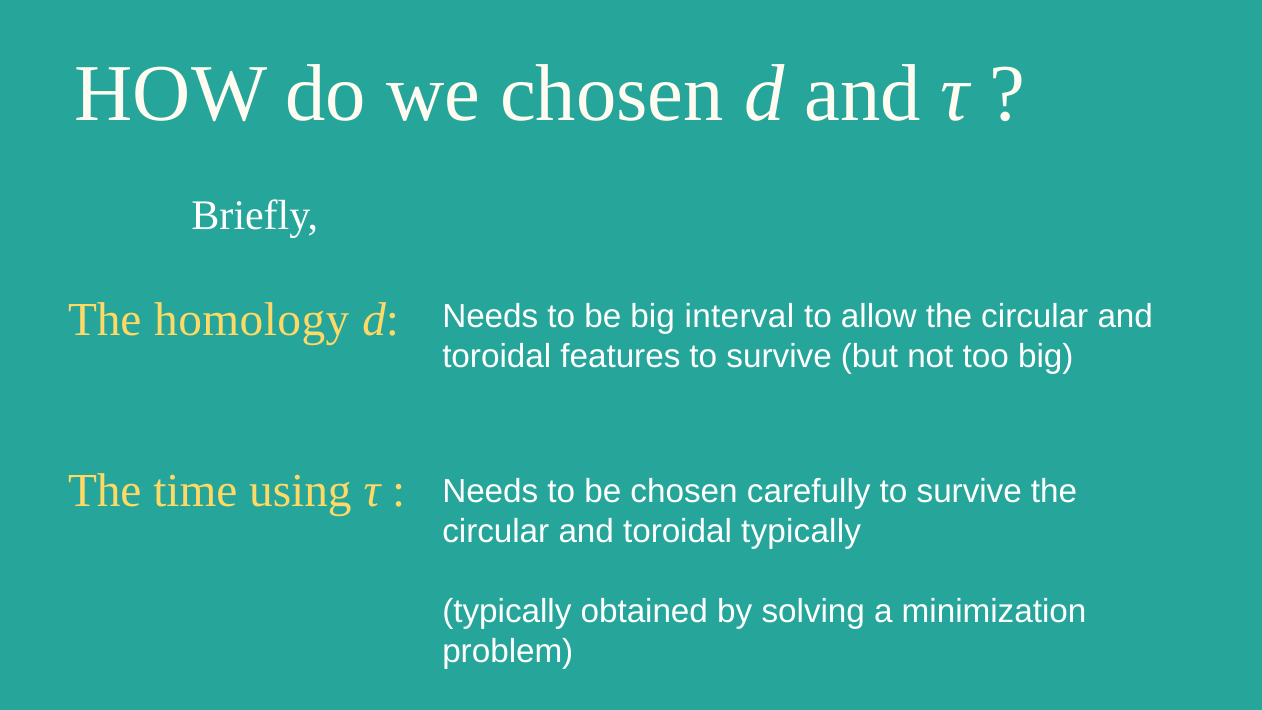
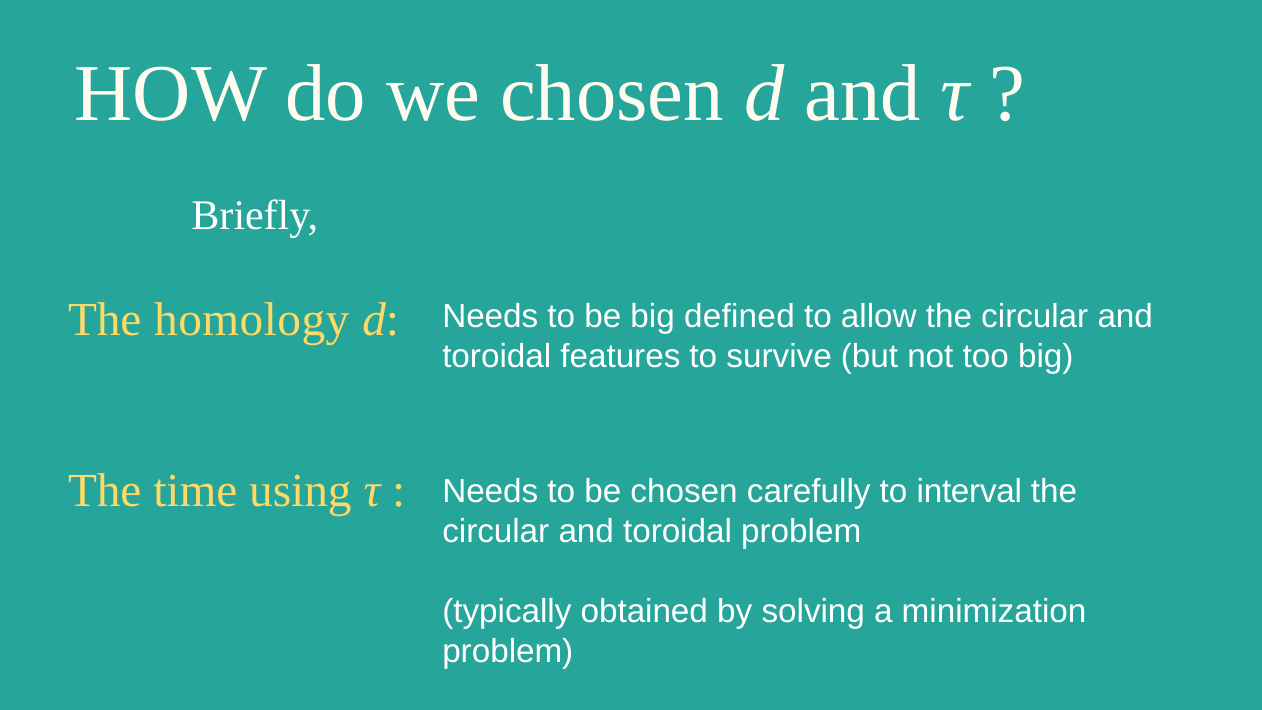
interval: interval -> defined (739, 316)
carefully to survive: survive -> interval (969, 491)
toroidal typically: typically -> problem (801, 531)
